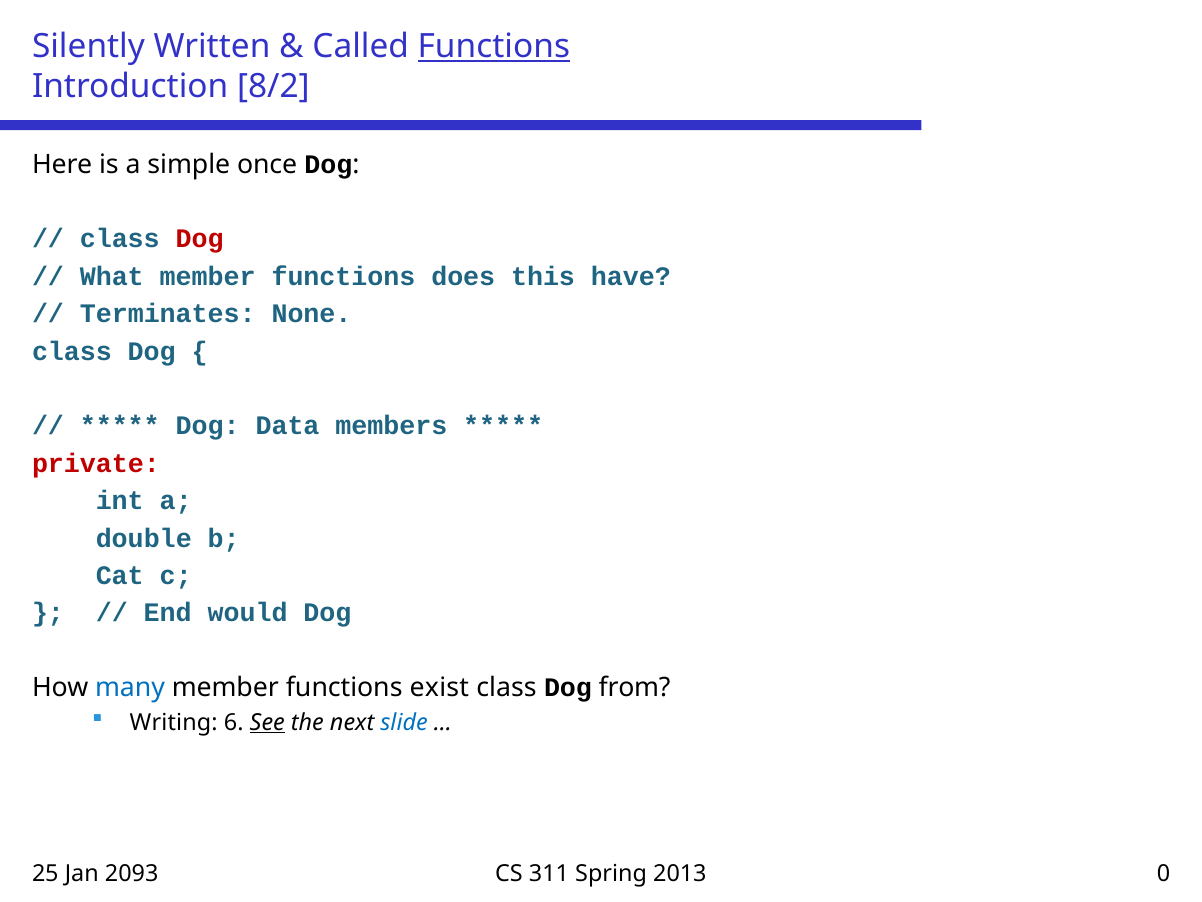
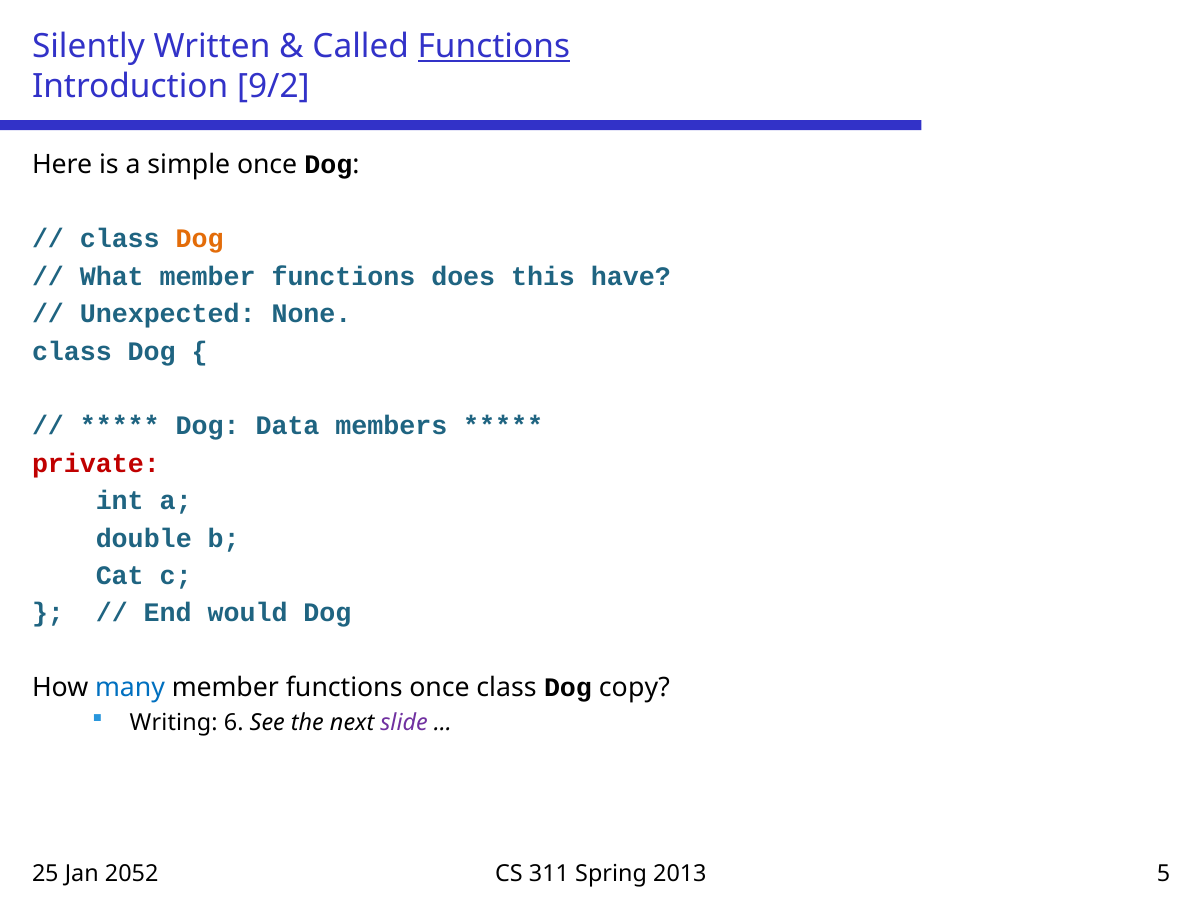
8/2: 8/2 -> 9/2 (273, 86)
Dog colour: red -> orange (200, 239)
Terminates: Terminates -> Unexpected (168, 314)
functions exist: exist -> once (439, 688)
from: from -> copy (634, 688)
See underline: present -> none (267, 722)
slide colour: blue -> purple (404, 722)
2093: 2093 -> 2052 (132, 873)
0: 0 -> 5 (1163, 873)
